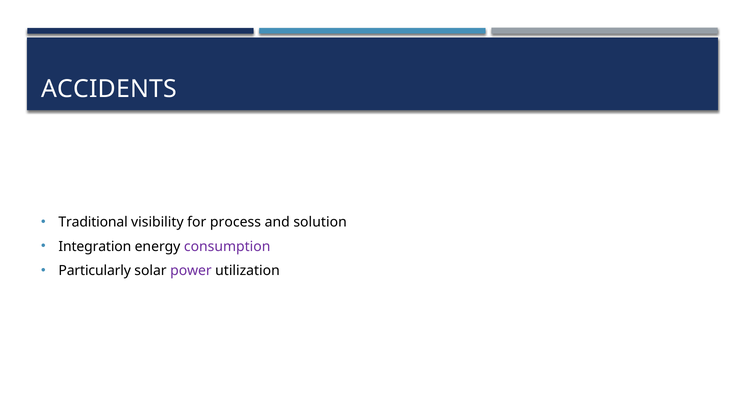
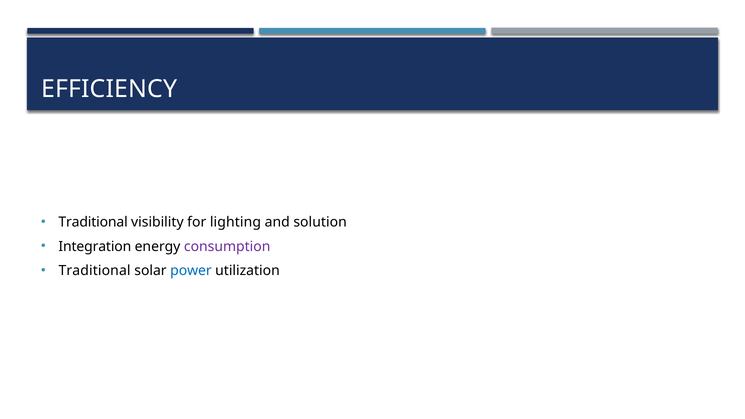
ACCIDENTS: ACCIDENTS -> EFFICIENCY (109, 89)
process: process -> lighting (235, 222)
Particularly: Particularly -> Traditional (95, 271)
power colour: purple -> blue (191, 271)
